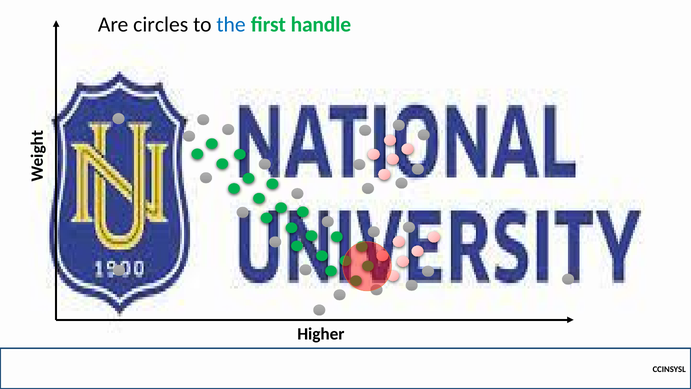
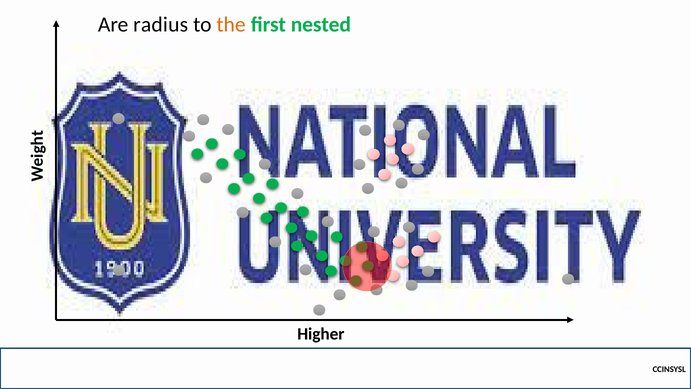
circles: circles -> radius (161, 25)
the colour: blue -> orange (231, 25)
handle: handle -> nested (321, 25)
